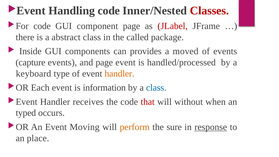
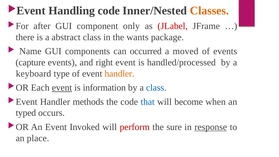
Classes colour: red -> orange (209, 11)
code: code -> after (42, 26)
component page: page -> only (131, 26)
called: called -> wants (138, 37)
Inside: Inside -> Name (30, 51)
provides: provides -> occurred (146, 51)
and page: page -> right (104, 62)
event underline: none -> present (62, 88)
receives: receives -> methods (88, 102)
that colour: red -> blue (148, 102)
without: without -> become (189, 102)
Moving: Moving -> Invoked (85, 127)
perform colour: orange -> red (135, 127)
